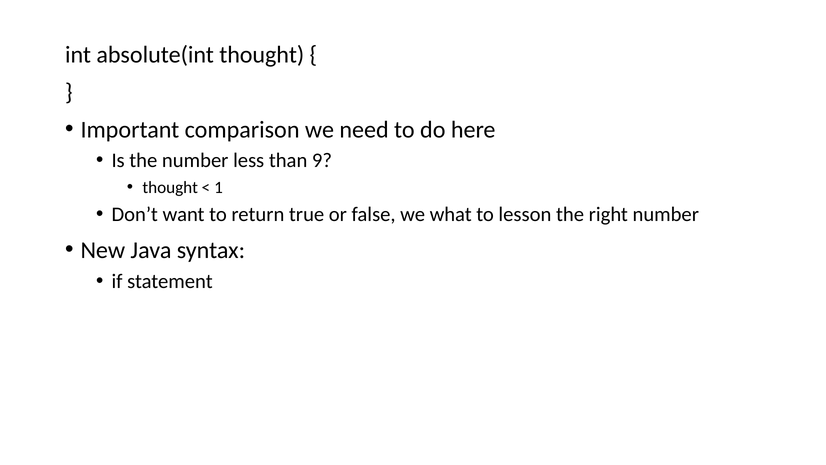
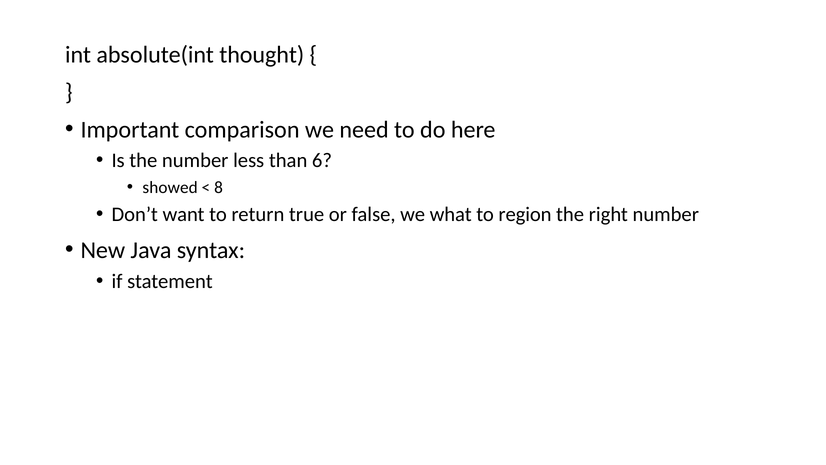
9: 9 -> 6 (322, 160)
thought: thought -> showed (170, 187)
1: 1 -> 8 (218, 187)
lesson: lesson -> region (525, 214)
